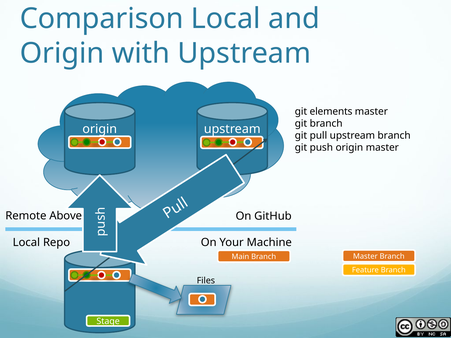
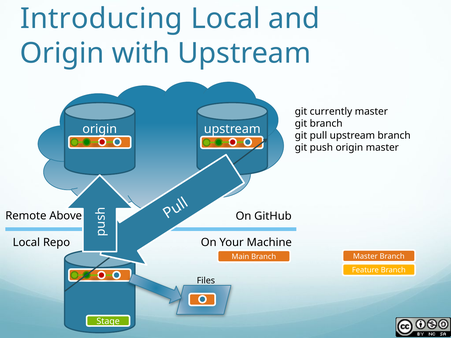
Comparison: Comparison -> Introducing (101, 19)
elements: elements -> currently (331, 112)
